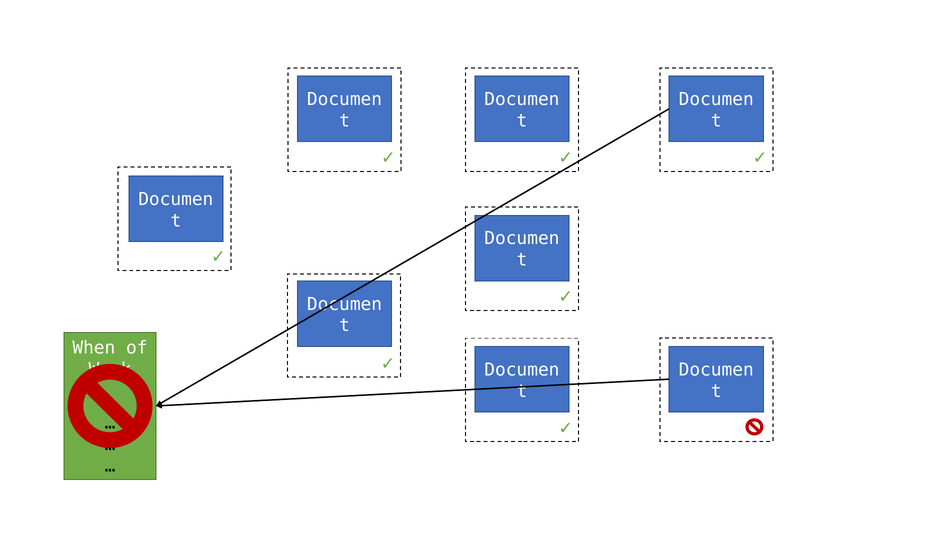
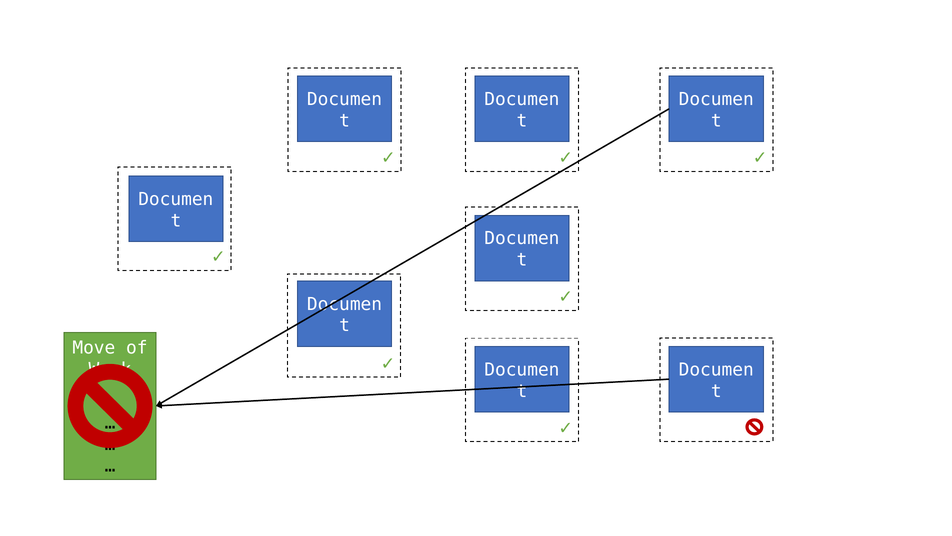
When: When -> Move (94, 347)
